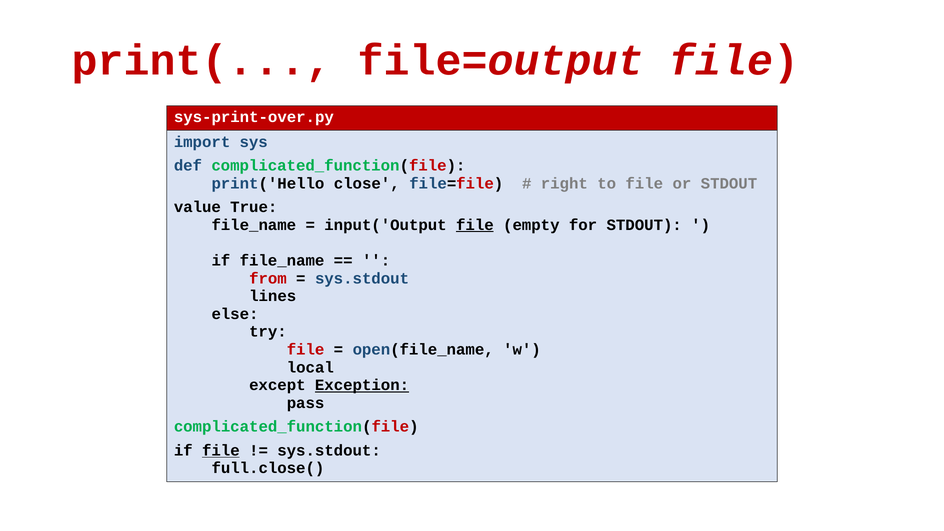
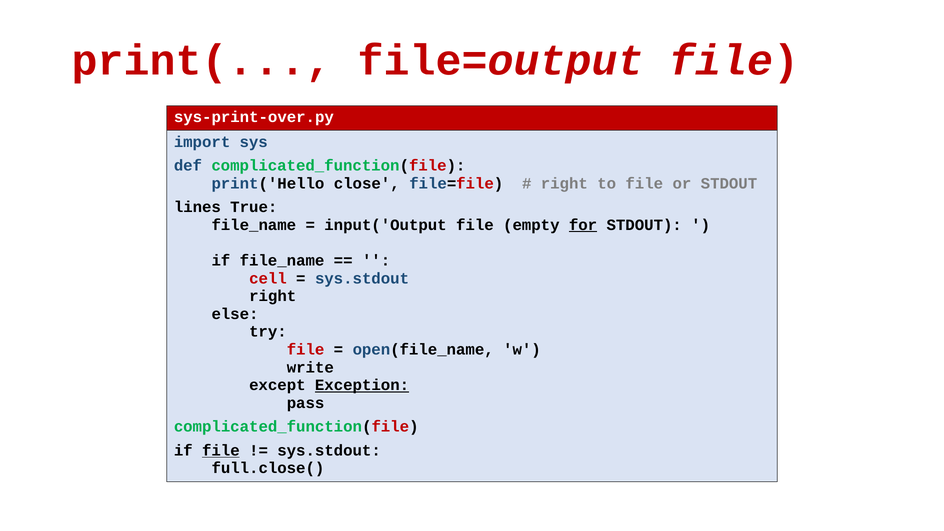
value: value -> lines (197, 207)
file underline: present -> none (475, 225)
for underline: none -> present (583, 225)
from: from -> cell (268, 278)
lines: lines -> right (273, 296)
local: local -> write (310, 367)
